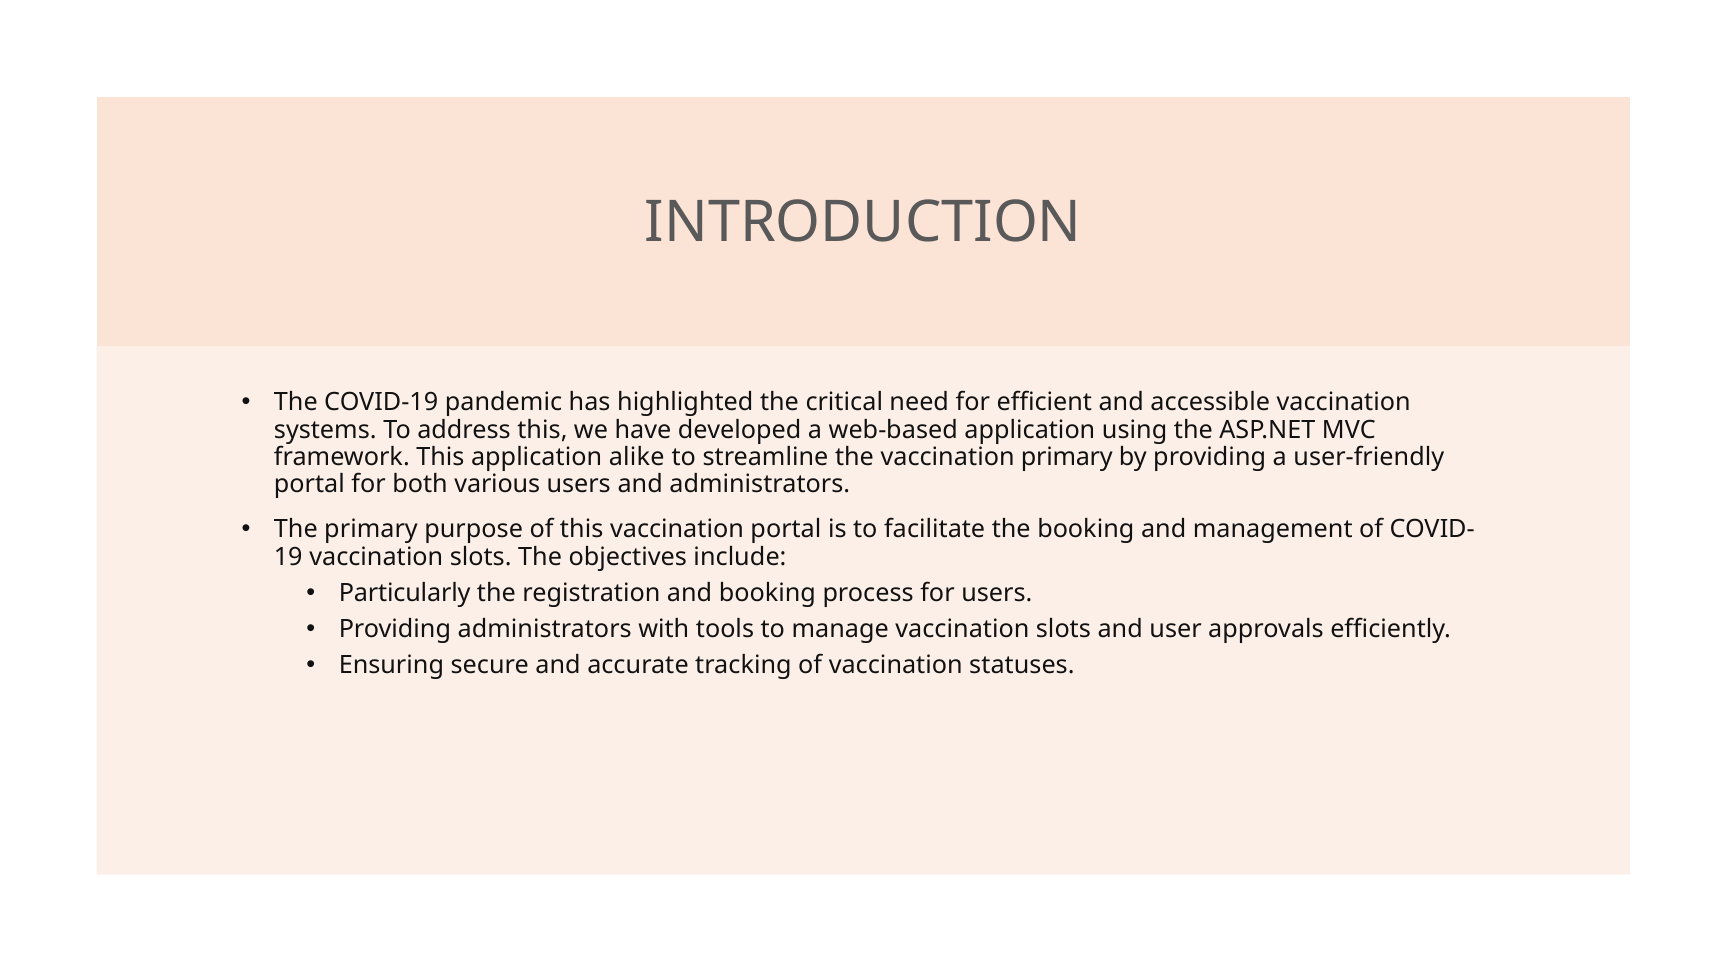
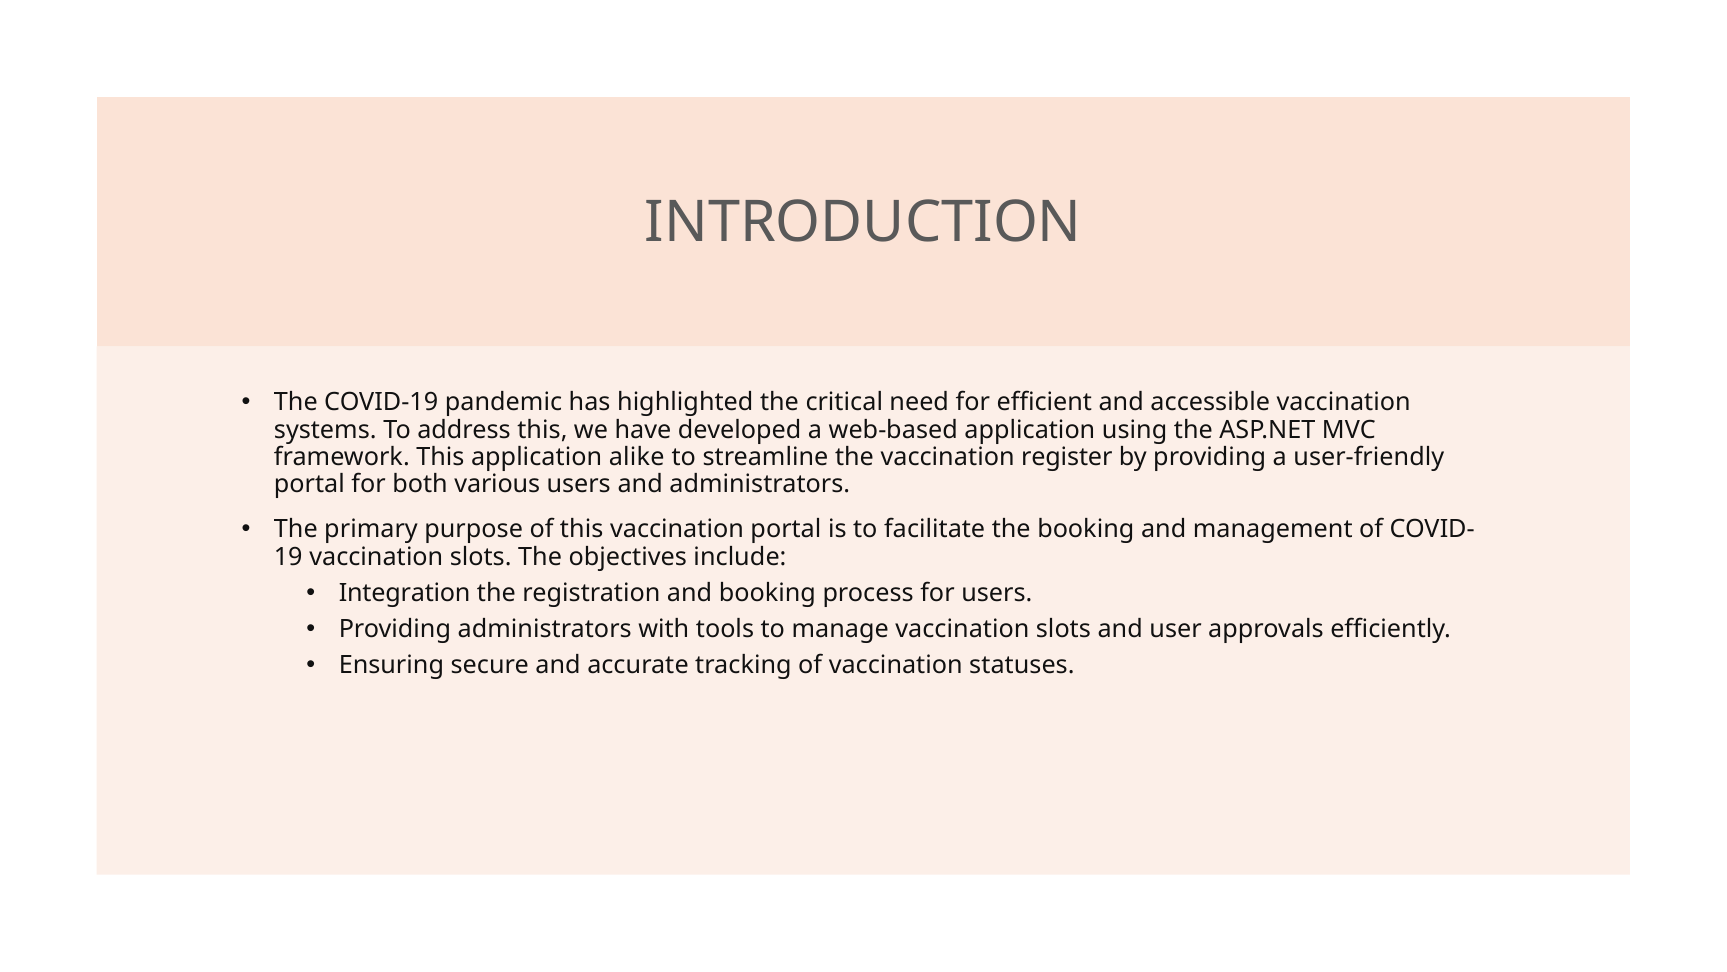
vaccination primary: primary -> register (1067, 457)
Particularly: Particularly -> Integration (405, 593)
